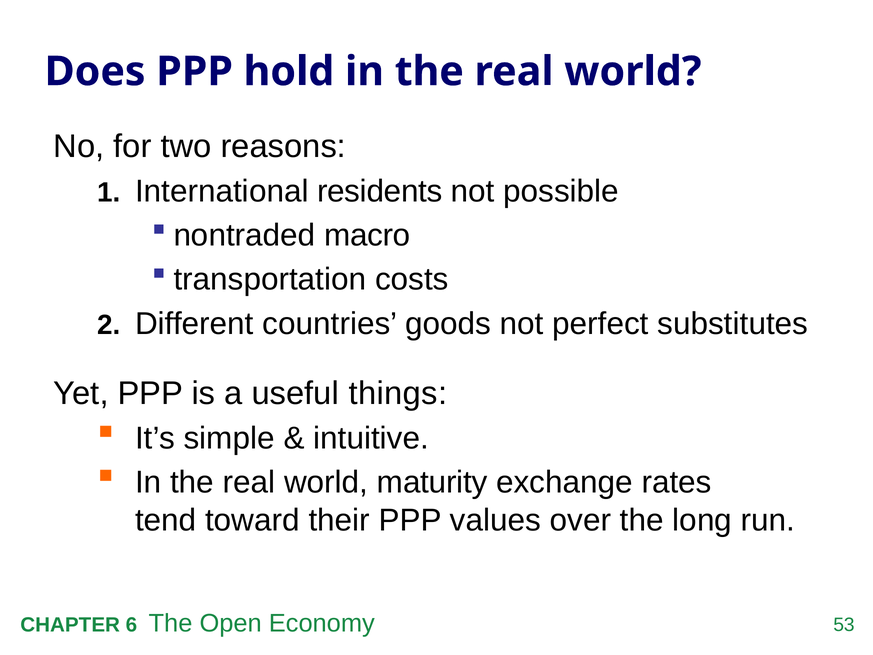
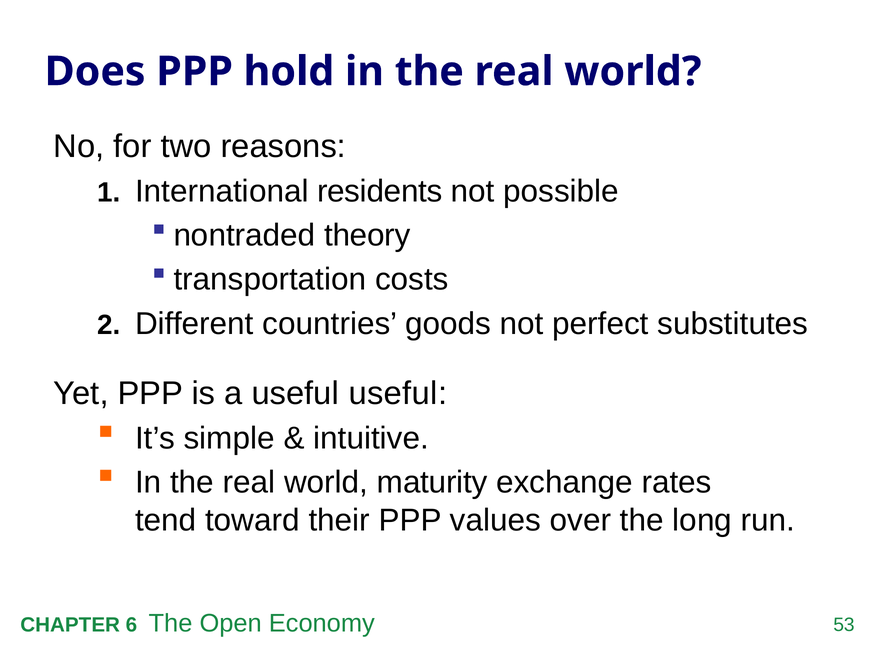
macro: macro -> theory (367, 235)
useful things: things -> useful (398, 393)
